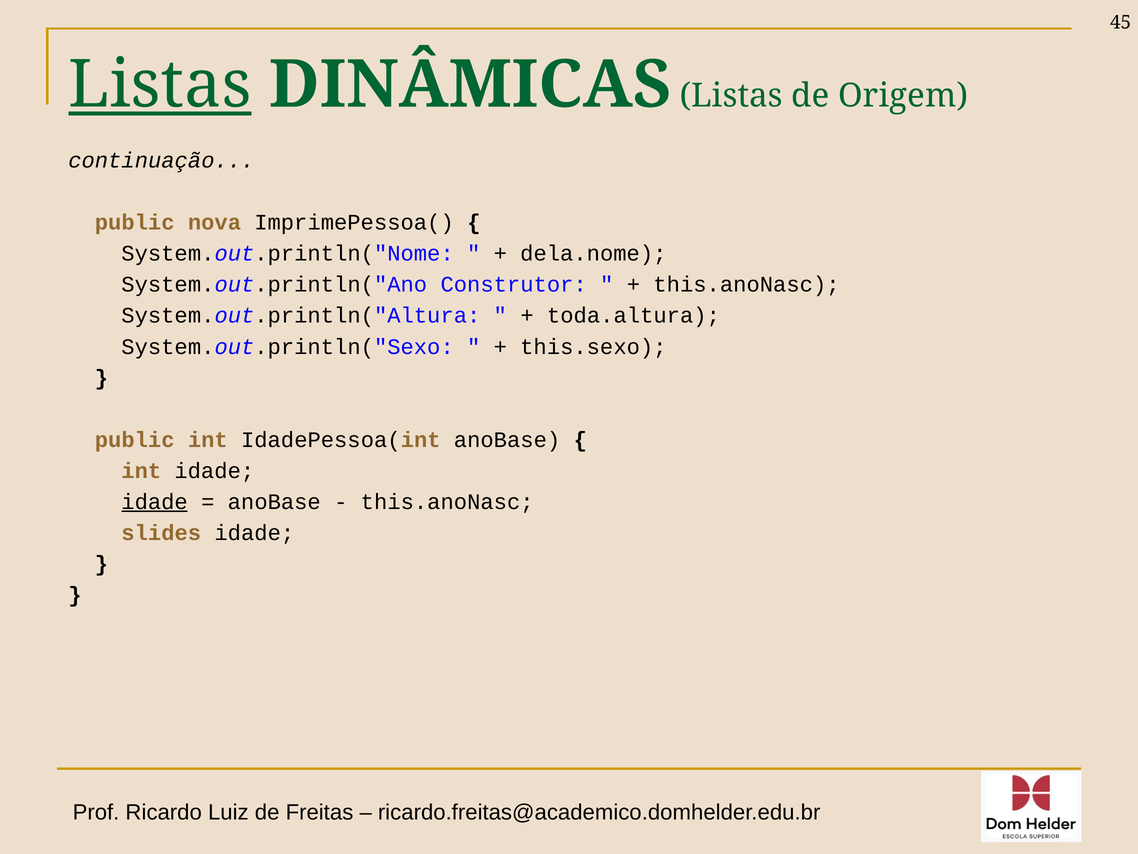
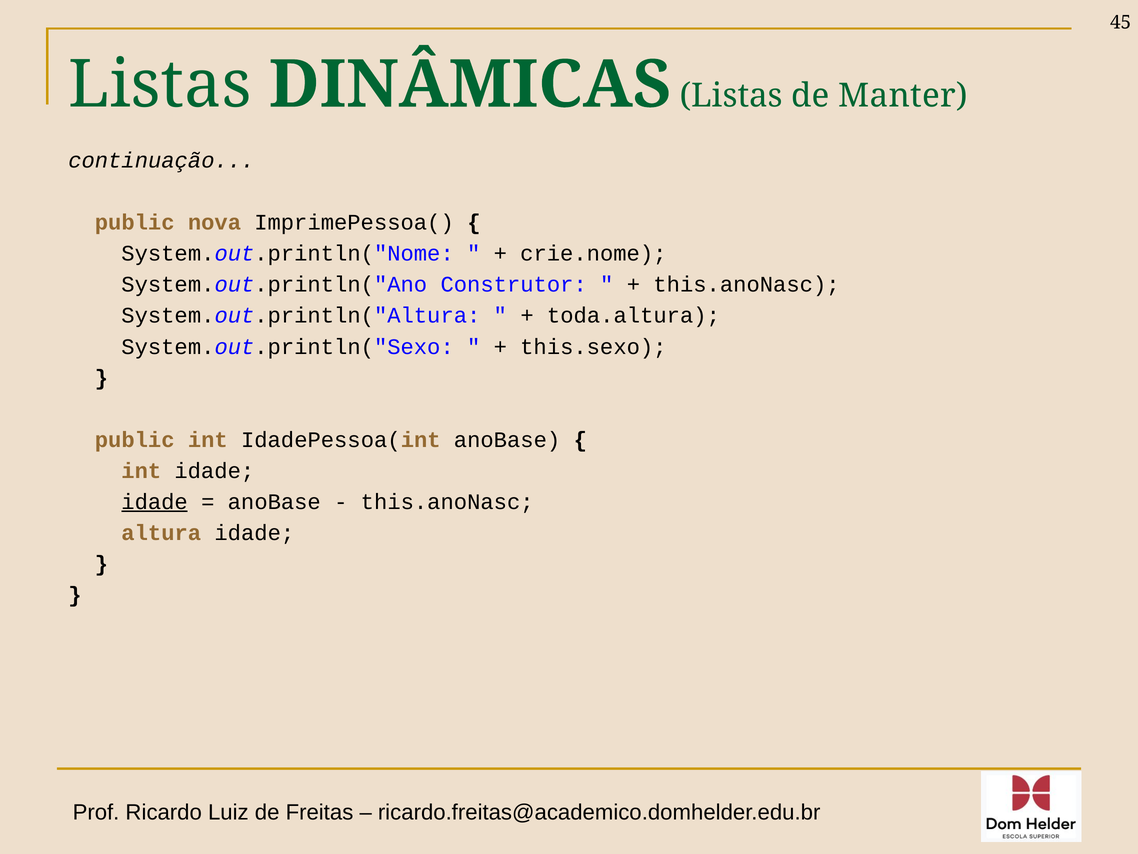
Listas underline: present -> none (160, 85)
Origem: Origem -> Manter (903, 96)
dela.nome: dela.nome -> crie.nome (593, 253)
slides: slides -> altura (161, 533)
